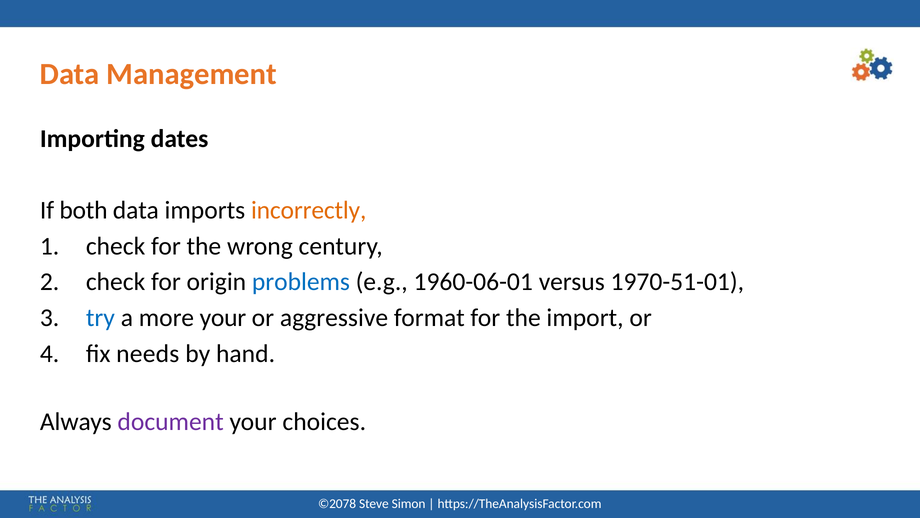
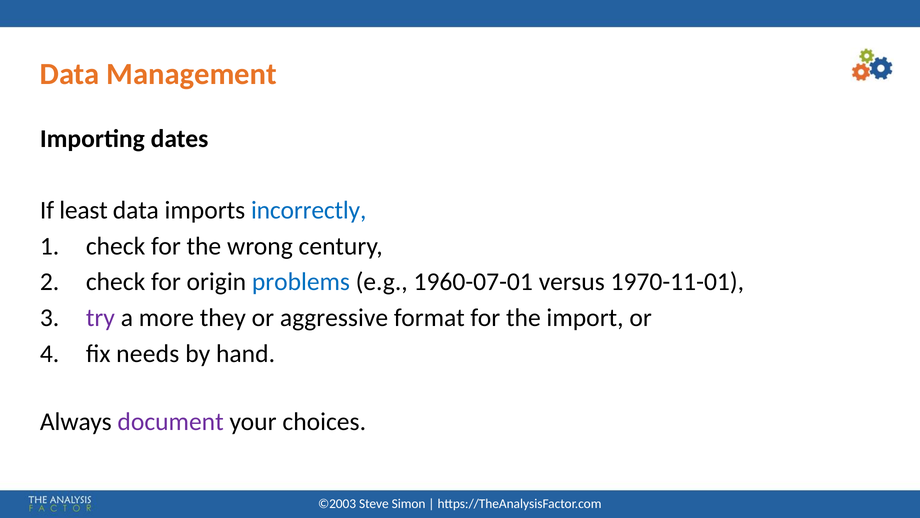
both: both -> least (84, 210)
incorrectly colour: orange -> blue (309, 210)
1960-06-01: 1960-06-01 -> 1960-07-01 (473, 282)
1970-51-01: 1970-51-01 -> 1970-11-01 (677, 282)
try colour: blue -> purple (100, 318)
more your: your -> they (223, 318)
©2078: ©2078 -> ©2003 (337, 503)
